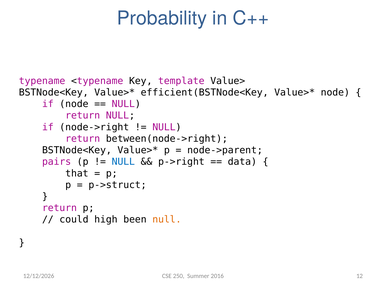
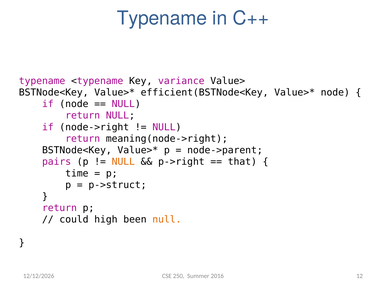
Probability: Probability -> Typename (162, 18)
template: template -> variance (181, 81)
between(node->right: between(node->right -> meaning(node->right (167, 139)
NULL colour: blue -> orange (123, 162)
data: data -> that (242, 162)
that: that -> time (77, 174)
